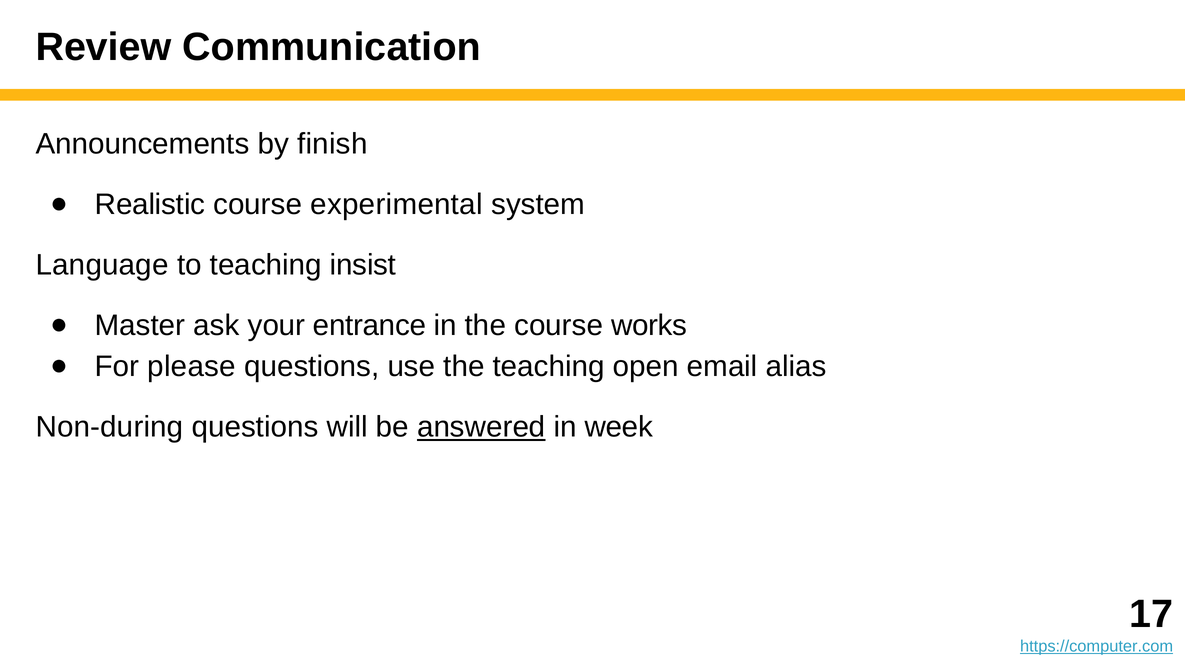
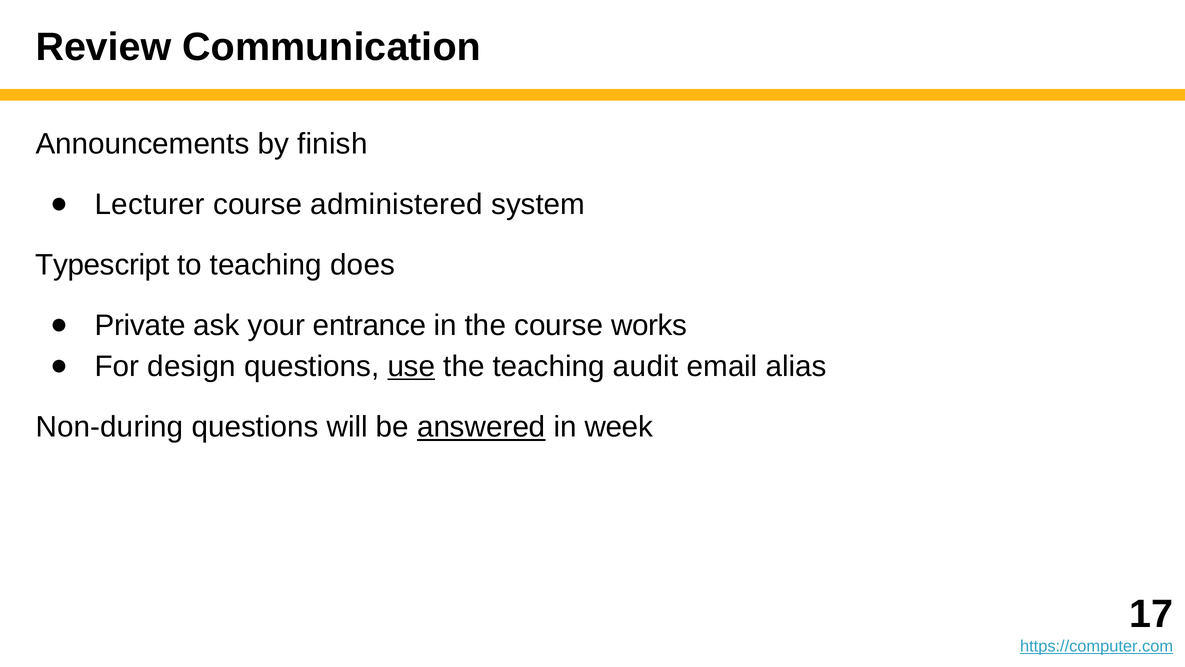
Realistic: Realistic -> Lecturer (150, 204)
experimental: experimental -> administered (397, 204)
Language: Language -> Typescript (102, 265)
insist: insist -> does (363, 265)
Master: Master -> Private (140, 325)
please: please -> design (192, 366)
use underline: none -> present (411, 366)
open: open -> audit (646, 366)
